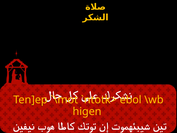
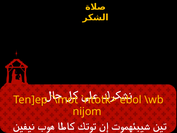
higen: higen -> nijom (87, 111)
